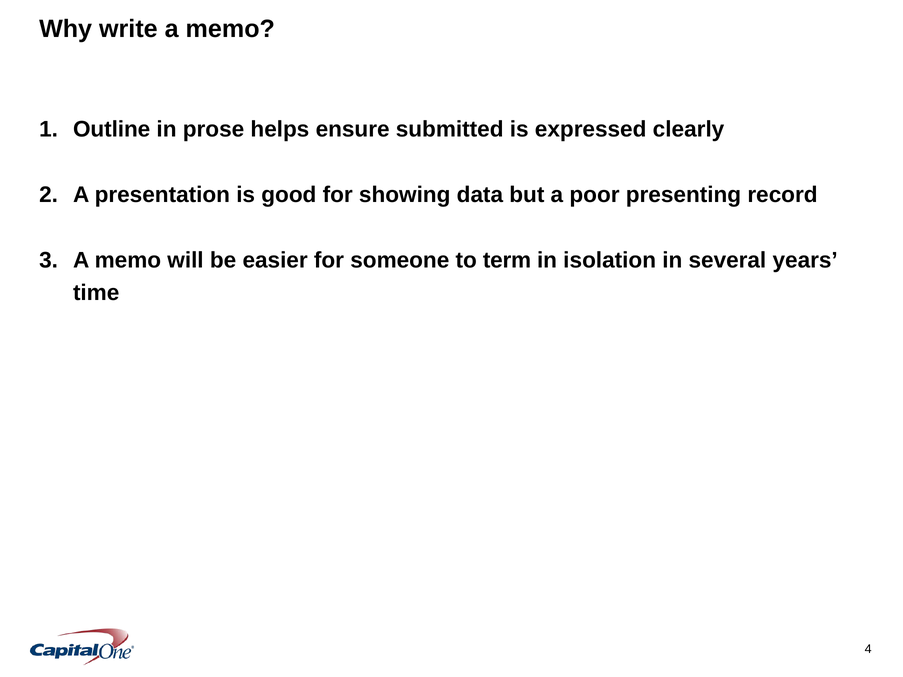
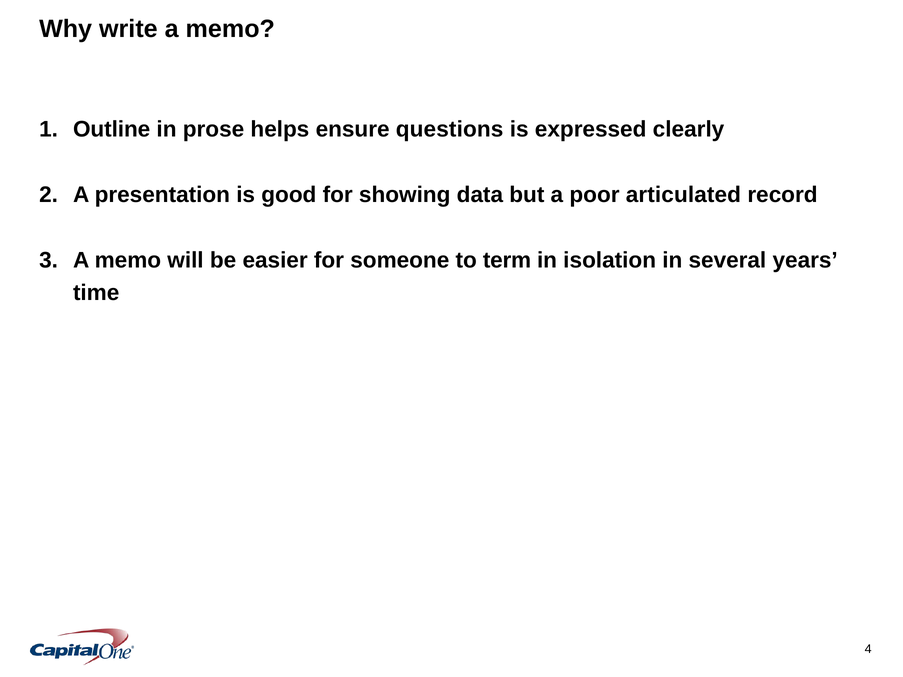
submitted: submitted -> questions (450, 130)
presenting: presenting -> articulated (683, 195)
